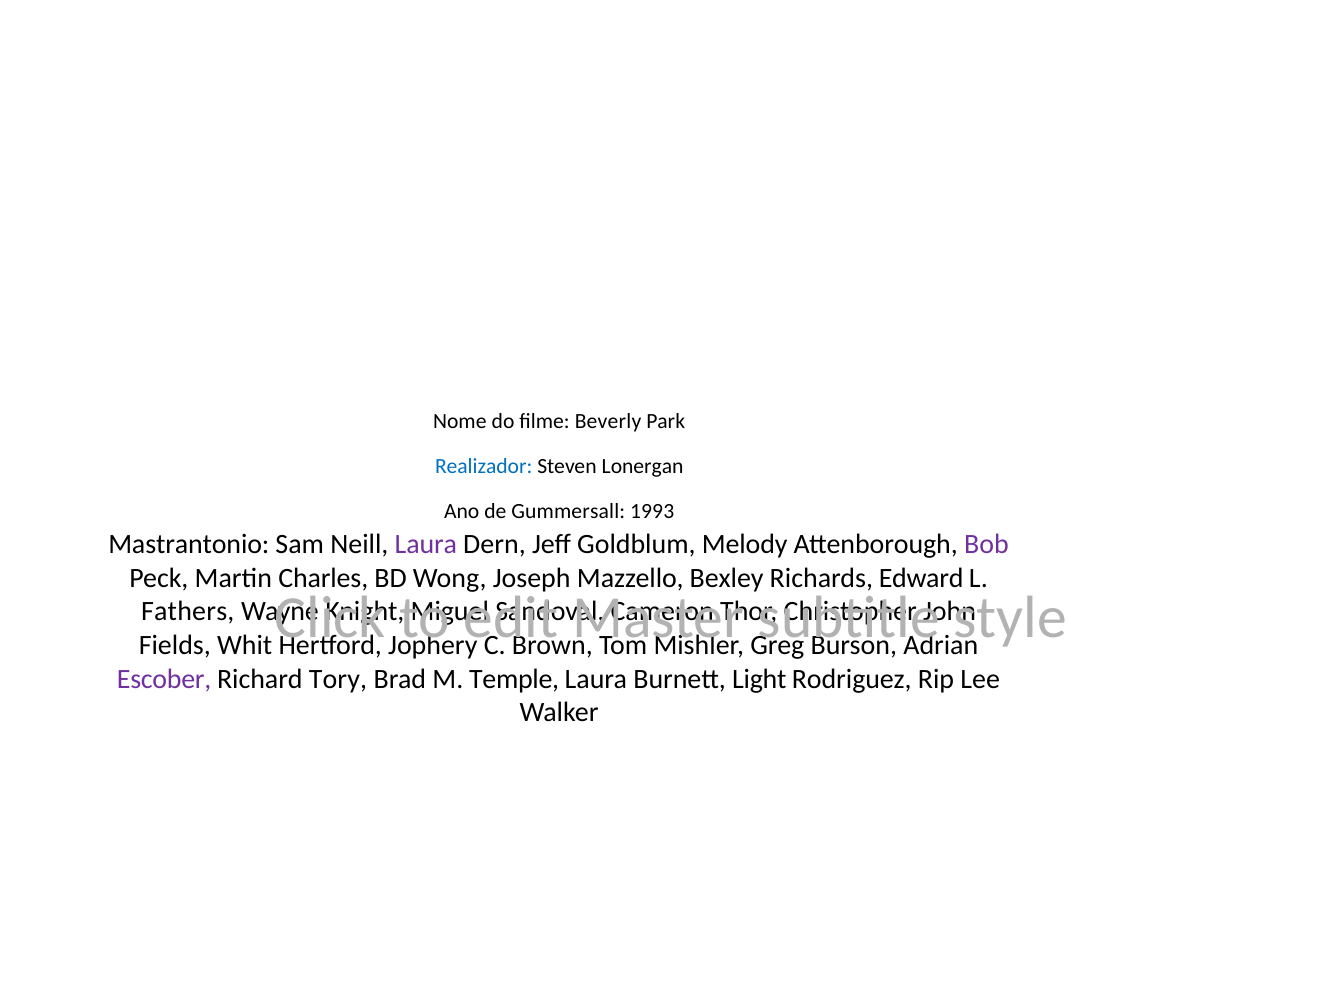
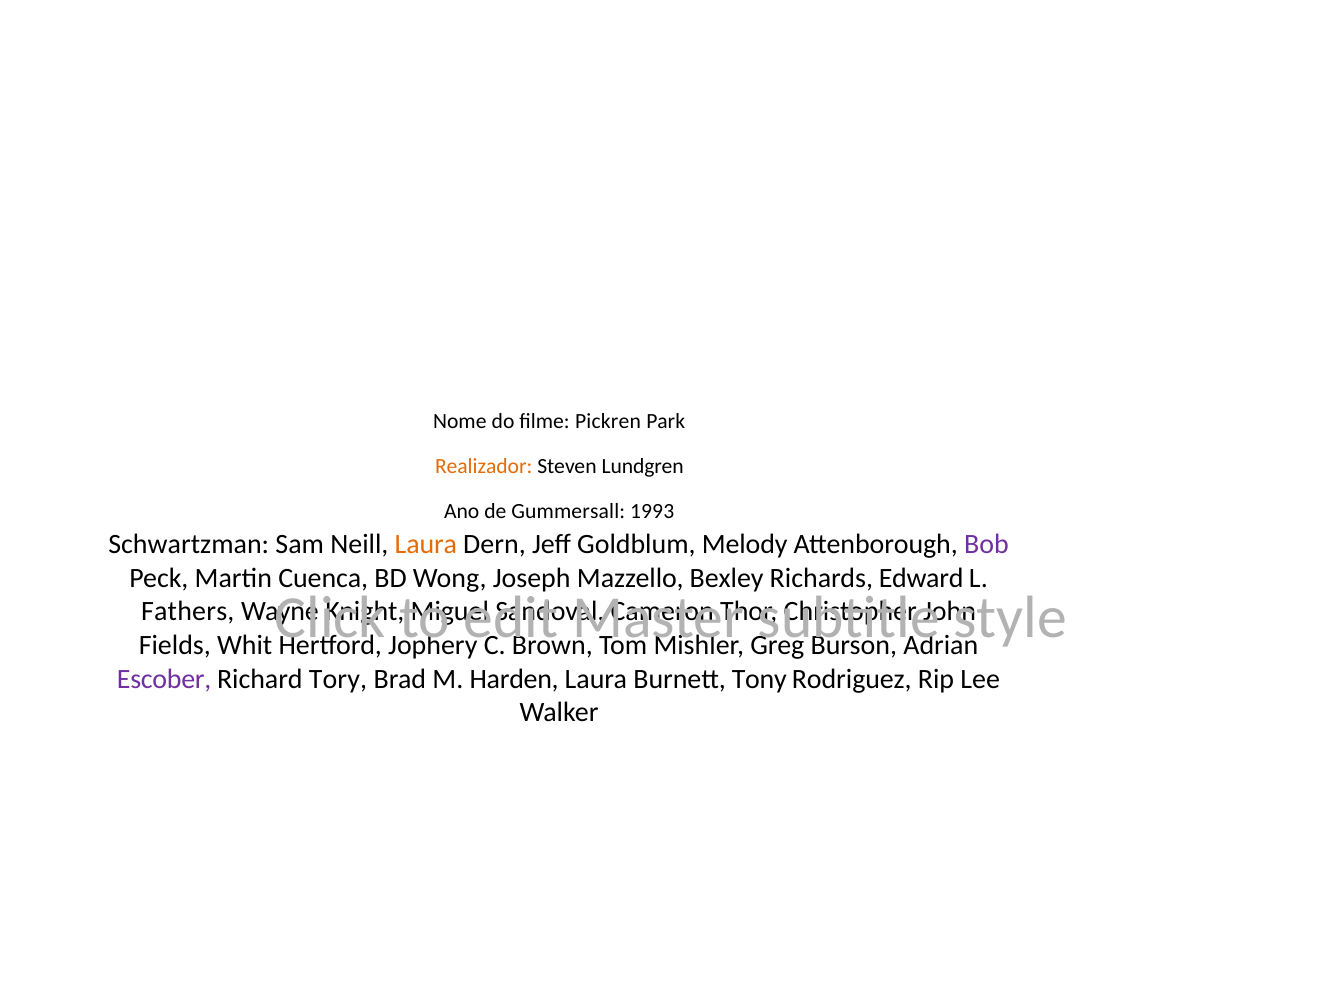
Beverly: Beverly -> Pickren (608, 421)
Realizador colour: blue -> orange (484, 466)
Lonergan: Lonergan -> Lundgren (643, 466)
Mastrantonio: Mastrantonio -> Schwartzman (189, 544)
Laura colour: purple -> orange (426, 544)
Charles: Charles -> Cuenca (323, 578)
Temple: Temple -> Harden (514, 679)
Light: Light -> Tony (759, 679)
